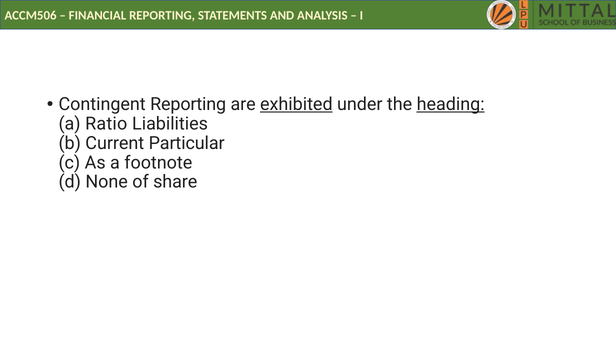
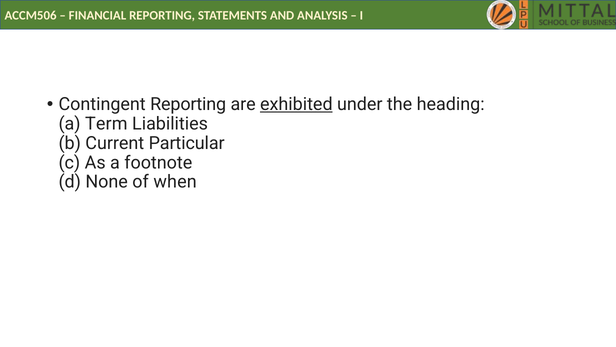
heading underline: present -> none (451, 104)
Ratio: Ratio -> Term (106, 124)
share: share -> when (175, 182)
